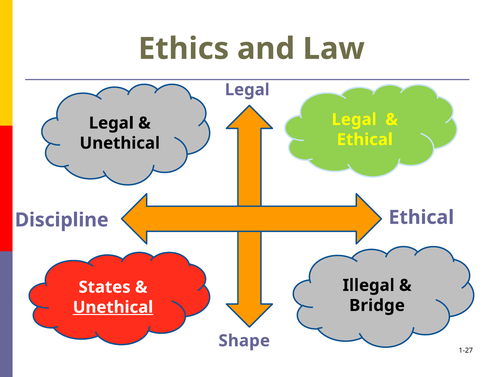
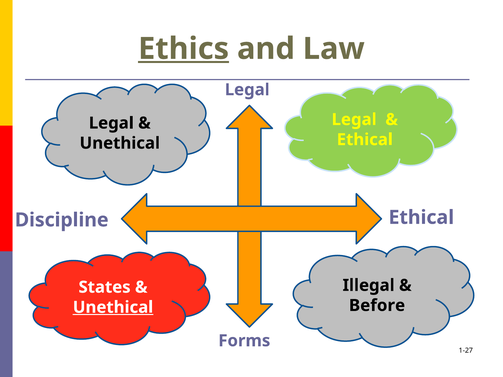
Ethics underline: none -> present (184, 49)
Bridge: Bridge -> Before (377, 306)
Shape: Shape -> Forms (244, 341)
